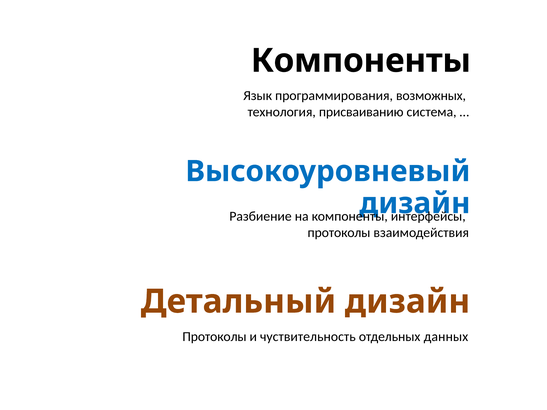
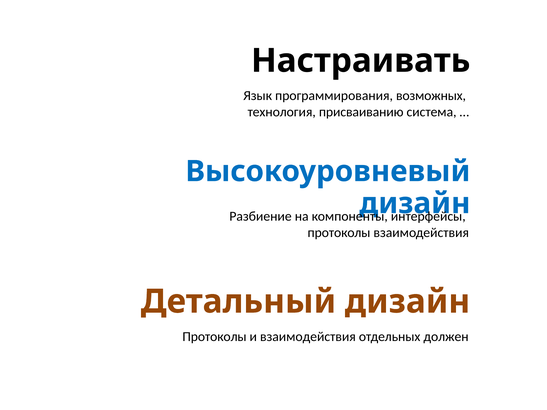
Компоненты: Компоненты -> Настраивать (361, 61)
и чуствительность: чуствительность -> взаимодействия (308, 337)
данных: данных -> должен (446, 337)
